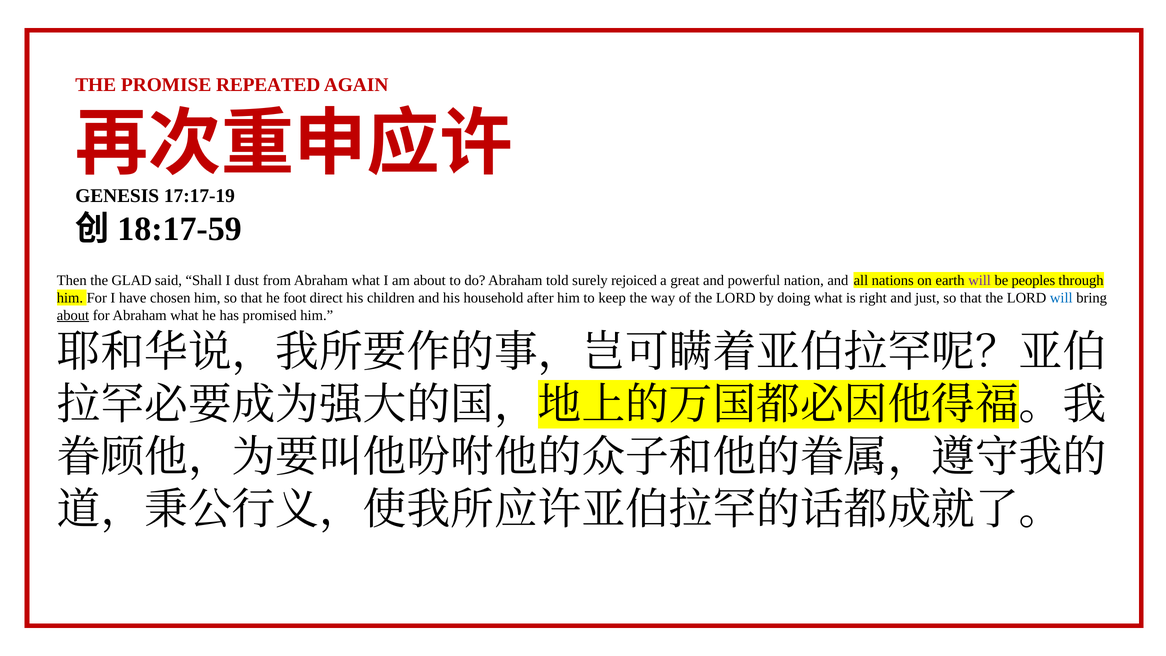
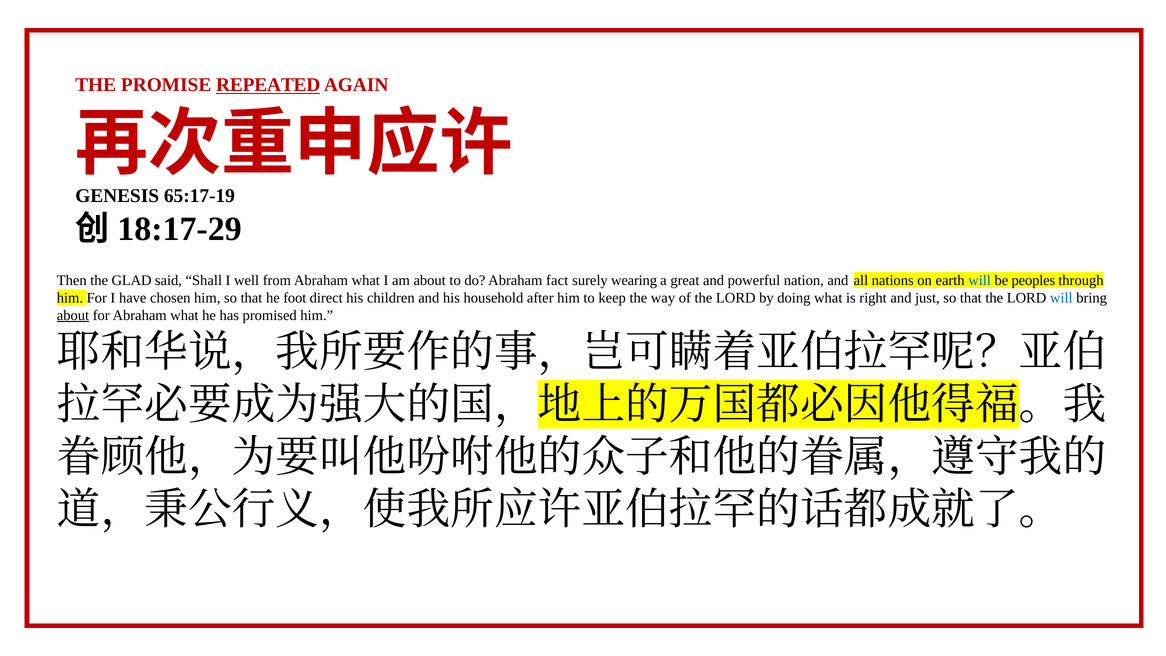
REPEATED underline: none -> present (268, 85)
17:17-19: 17:17-19 -> 65:17-19 (199, 196)
18:17-59: 18:17-59 -> 18:17-29 (180, 229)
dust: dust -> well (247, 280)
told: told -> fact (557, 280)
rejoiced: rejoiced -> wearing (634, 280)
will colour: purple -> blue (980, 280)
